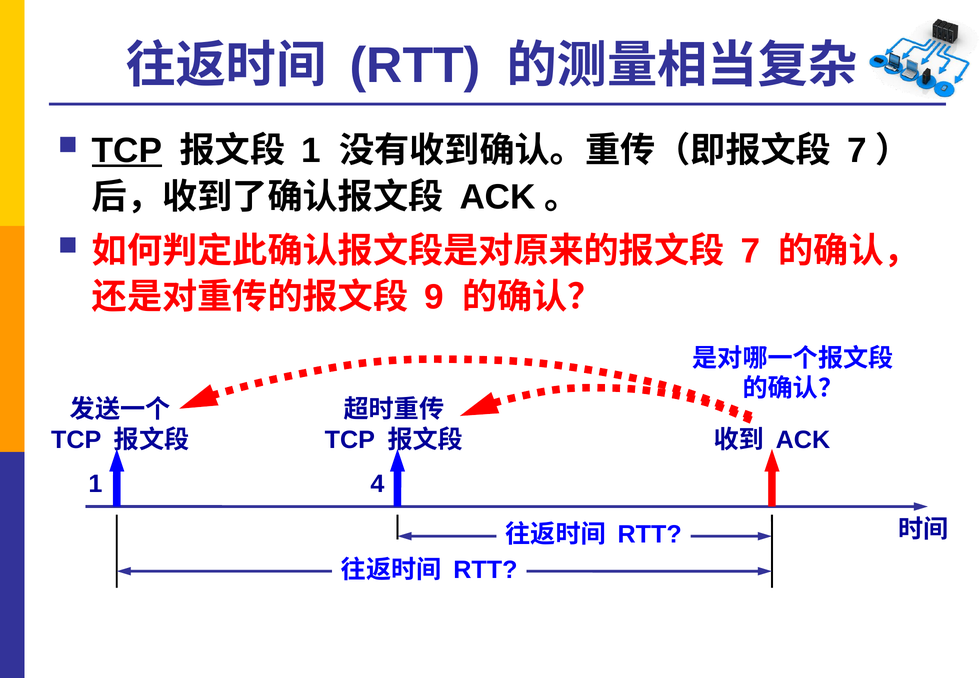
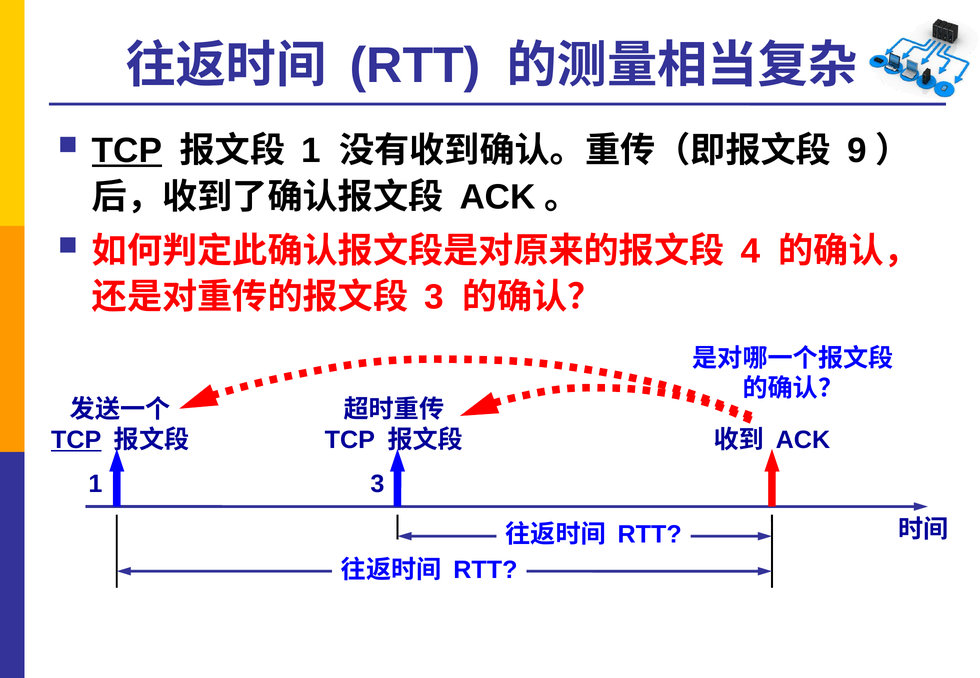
7: 7 -> 9 (857, 151)
7: 7 -> 4 (750, 251)
9: 9 -> 3 (434, 298)
TCP underline: none -> present (76, 440)
1 4: 4 -> 3 (377, 484)
